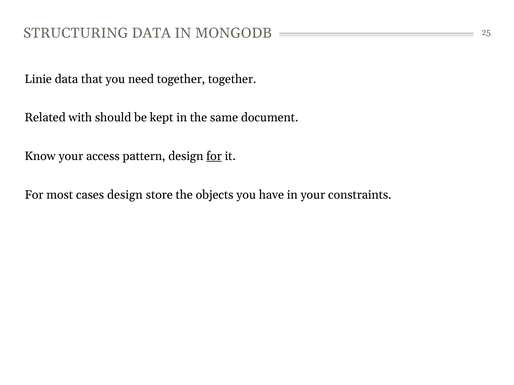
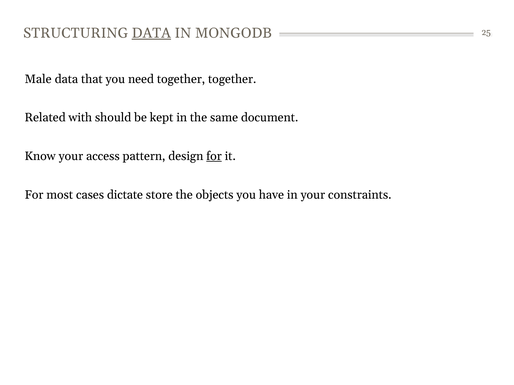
DATA underline: none -> present (151, 33)
Linie: Linie -> Male (38, 79)
cases design: design -> dictate (125, 195)
